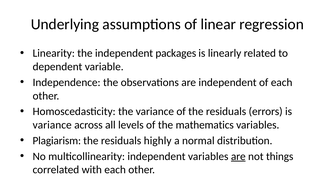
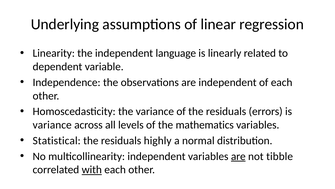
packages: packages -> language (176, 53)
Plagiarism: Plagiarism -> Statistical (57, 140)
things: things -> tibble (280, 156)
with underline: none -> present (92, 169)
